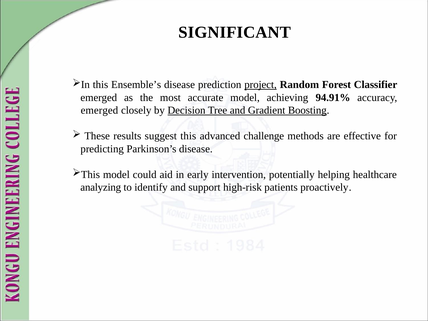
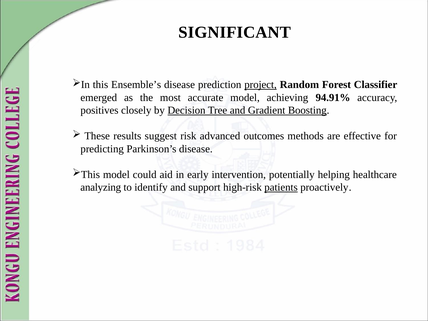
emerged: emerged -> positives (99, 110)
suggest this: this -> risk (188, 136)
challenge: challenge -> outcomes (264, 136)
patients underline: none -> present (281, 187)
